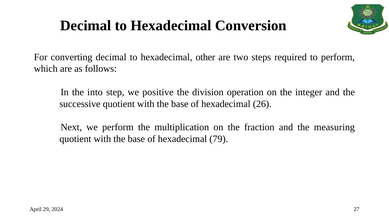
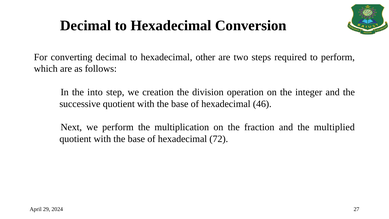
positive: positive -> creation (158, 92)
26: 26 -> 46 (262, 104)
measuring: measuring -> multiplied (334, 127)
79: 79 -> 72 (219, 139)
